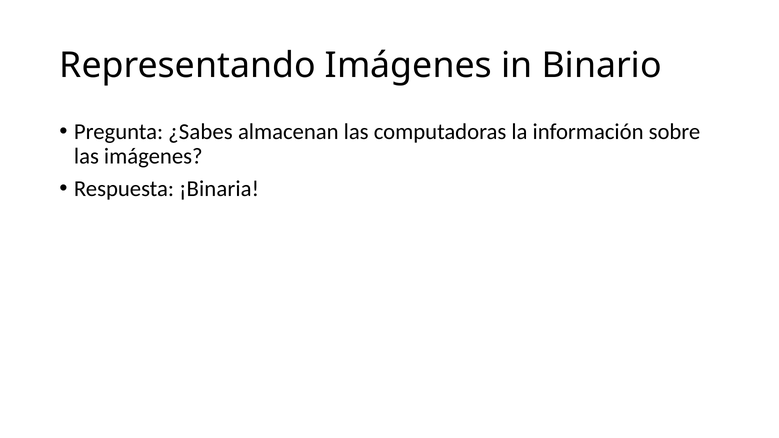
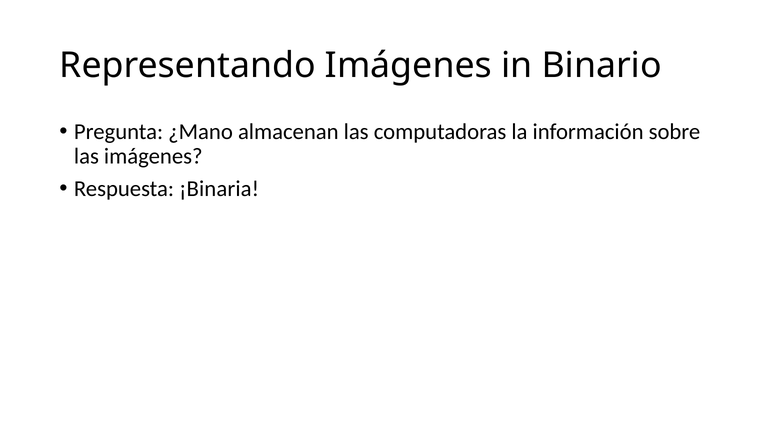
¿Sabes: ¿Sabes -> ¿Mano (201, 132)
